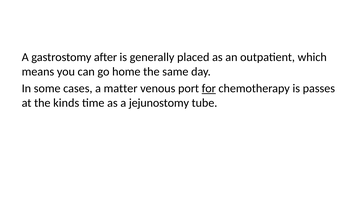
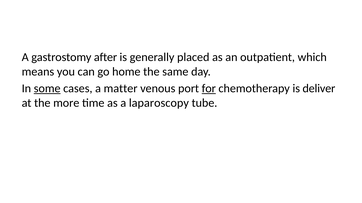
some underline: none -> present (47, 89)
passes: passes -> deliver (319, 89)
kinds: kinds -> more (66, 103)
jejunostomy: jejunostomy -> laparoscopy (159, 103)
